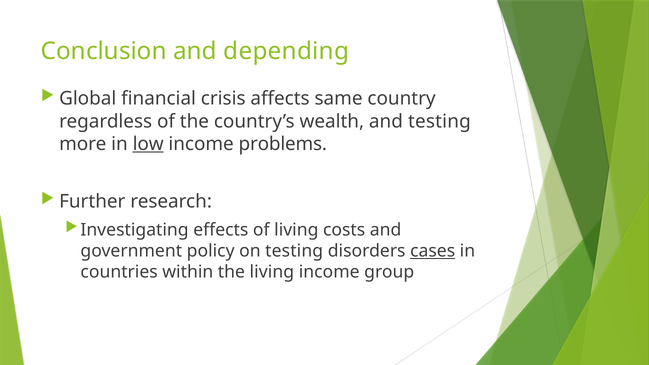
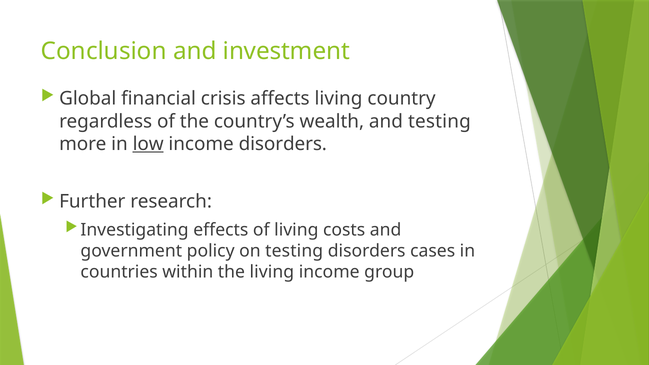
depending: depending -> investment (286, 51)
affects same: same -> living (339, 99)
income problems: problems -> disorders (283, 144)
cases underline: present -> none (433, 251)
